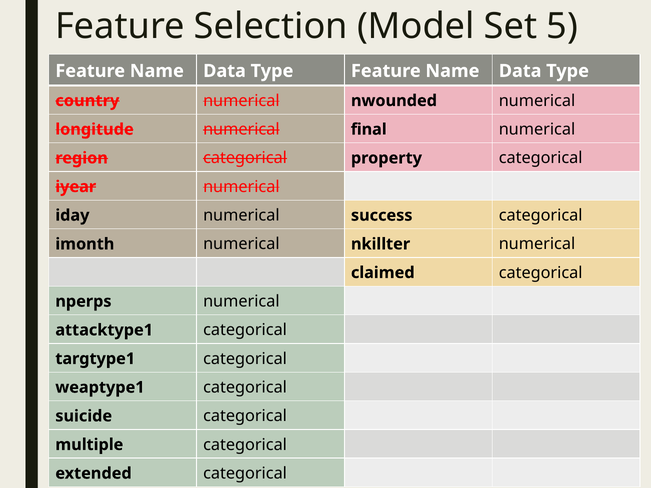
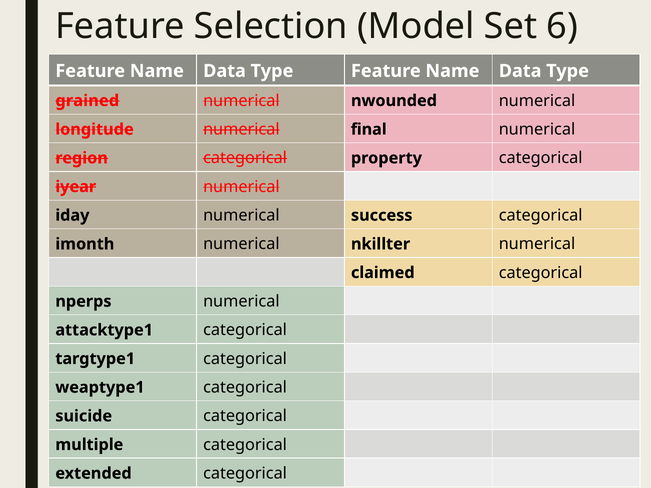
5: 5 -> 6 (562, 26)
country: country -> grained (87, 101)
